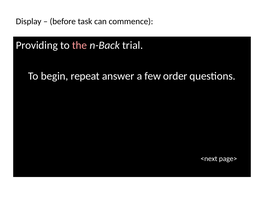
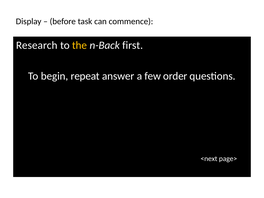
Providing: Providing -> Research (37, 45)
the colour: pink -> yellow (80, 45)
trial: trial -> first (133, 45)
